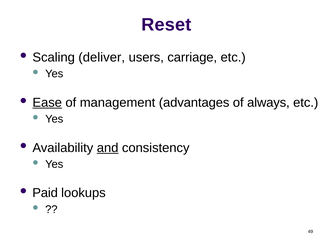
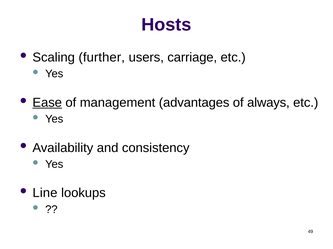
Reset: Reset -> Hosts (166, 25)
deliver: deliver -> further (102, 58)
and underline: present -> none (108, 148)
Paid: Paid -> Line (45, 194)
